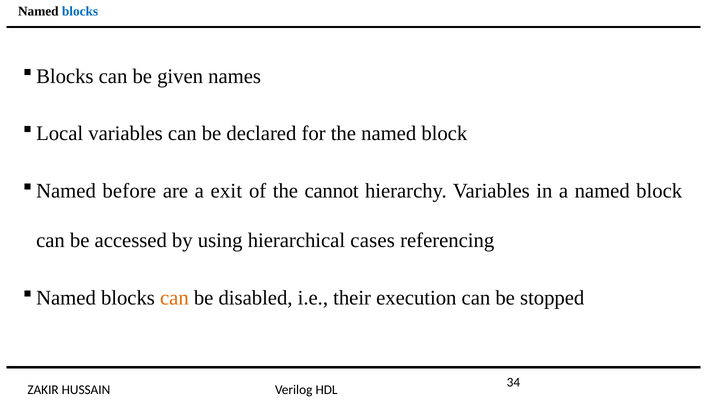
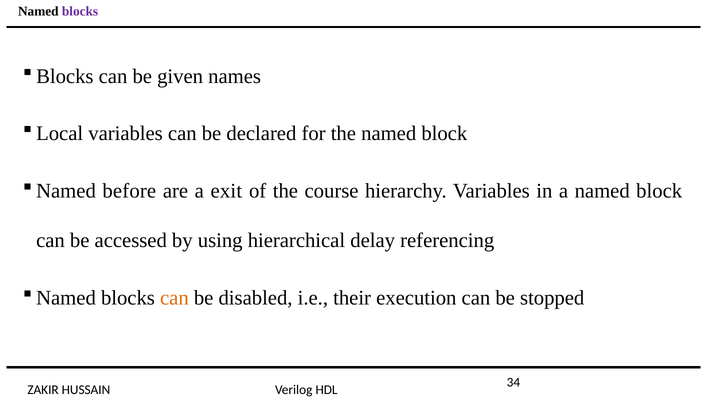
blocks colour: blue -> purple (80, 12)
cannot: cannot -> course (332, 190)
cases: cases -> delay (373, 240)
